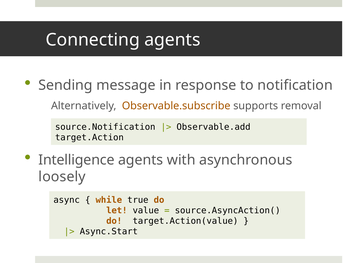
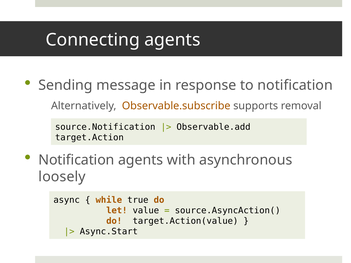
Intelligence: Intelligence -> Notification (76, 160)
